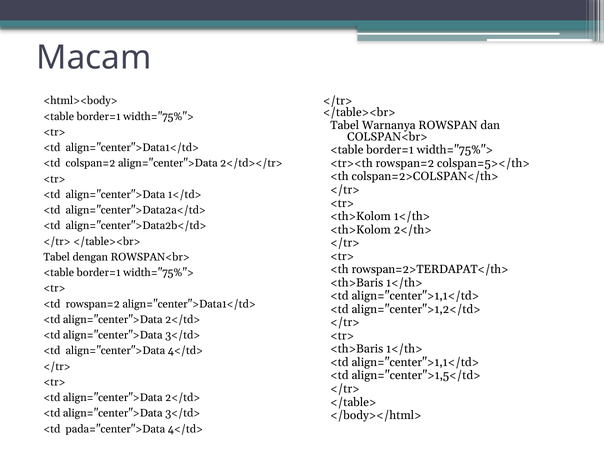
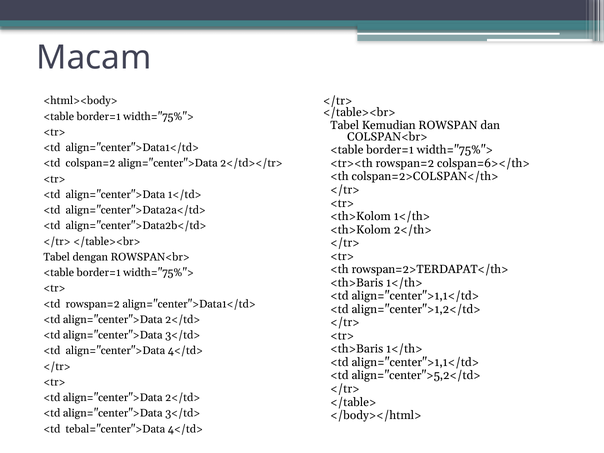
Warnanya: Warnanya -> Kemudian (389, 126)
colspan=5></th>: colspan=5></th> -> colspan=6></th> (484, 163)
align="center">1,5</td>: align="center">1,5</td> -> align="center">5,2</td> (416, 376)
pada="center">Data: pada="center">Data -> tebal="center">Data (115, 429)
